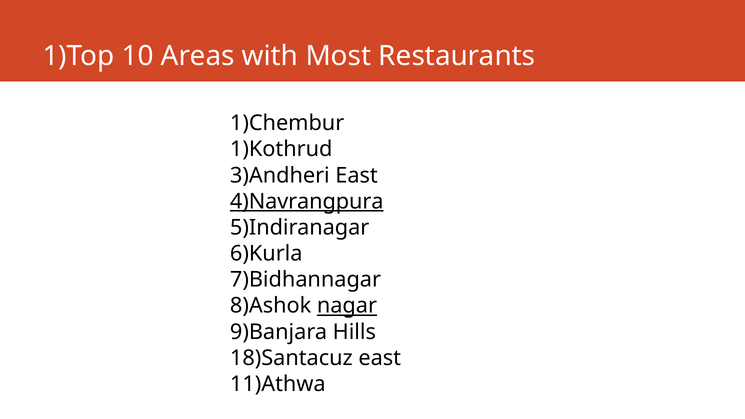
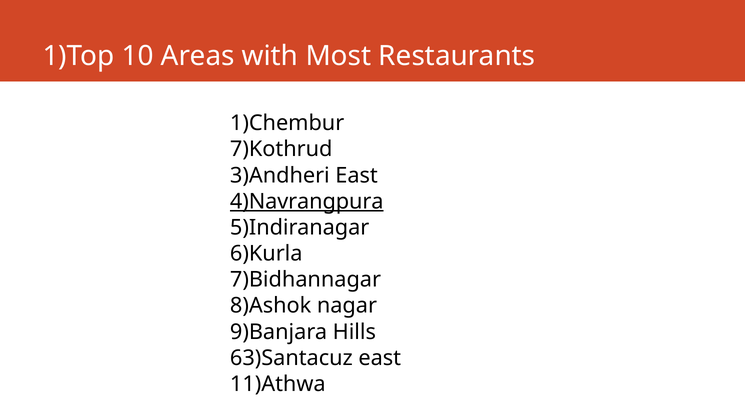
1)Kothrud: 1)Kothrud -> 7)Kothrud (281, 149)
nagar underline: present -> none (347, 306)
18)Santacuz: 18)Santacuz -> 63)Santacuz (291, 358)
